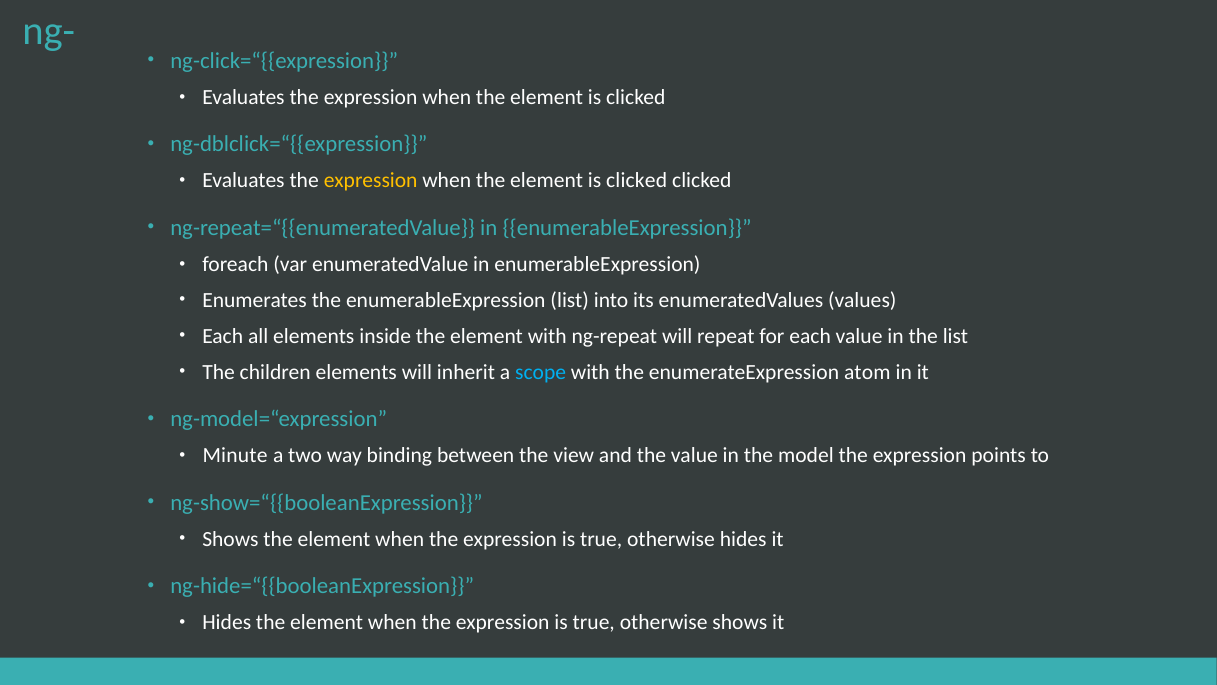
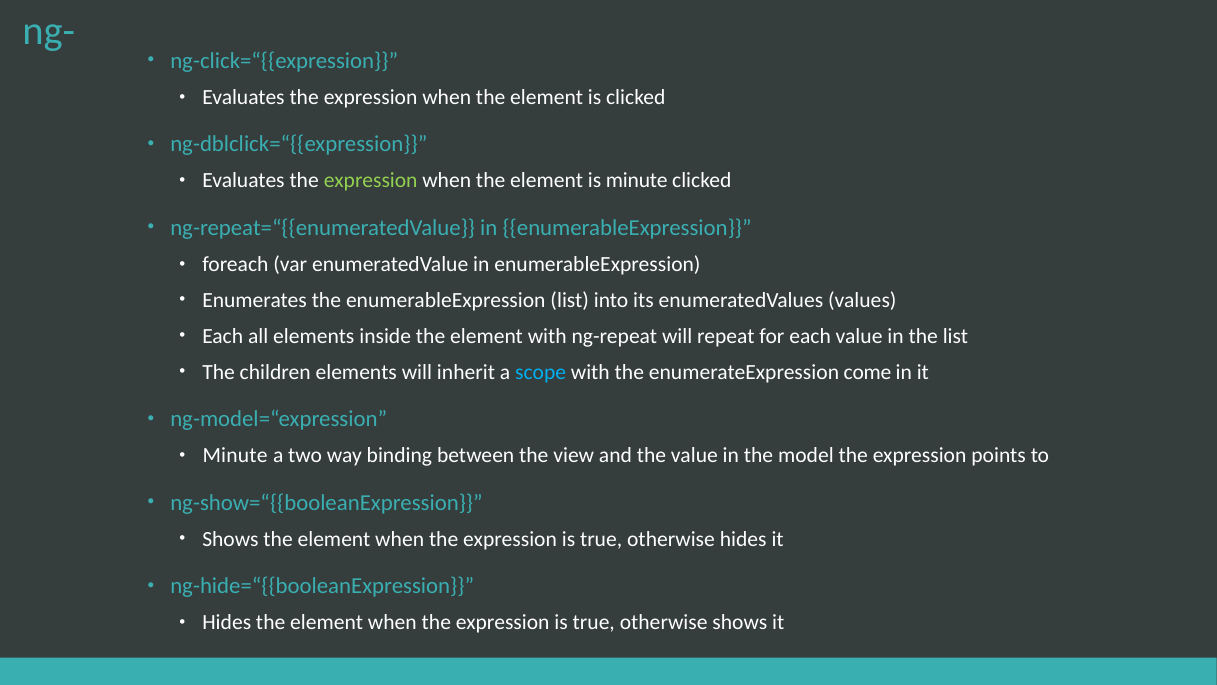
expression colour: yellow -> light green (371, 181)
clicked: clicked -> minute (637, 181)
atom: atom -> come (867, 372)
